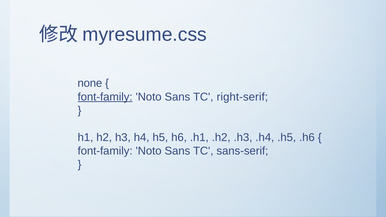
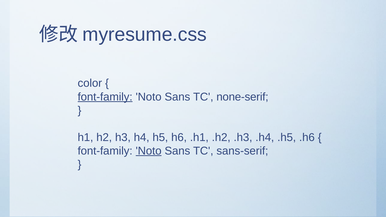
none: none -> color (90, 83)
right-serif: right-serif -> none-serif (242, 97)
Noto underline: none -> present (149, 151)
